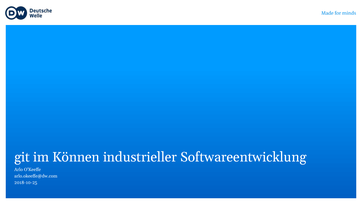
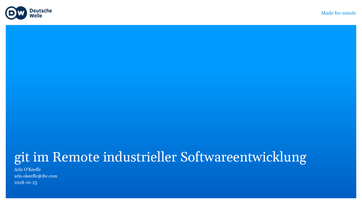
Können: Können -> Remote (76, 157)
